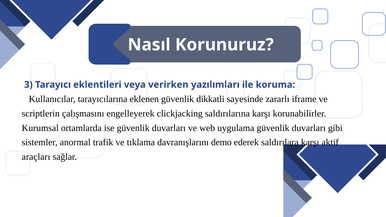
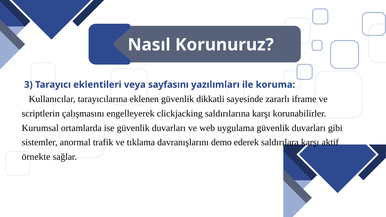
verirken: verirken -> sayfasını (168, 85)
araçları: araçları -> örnekte (36, 157)
